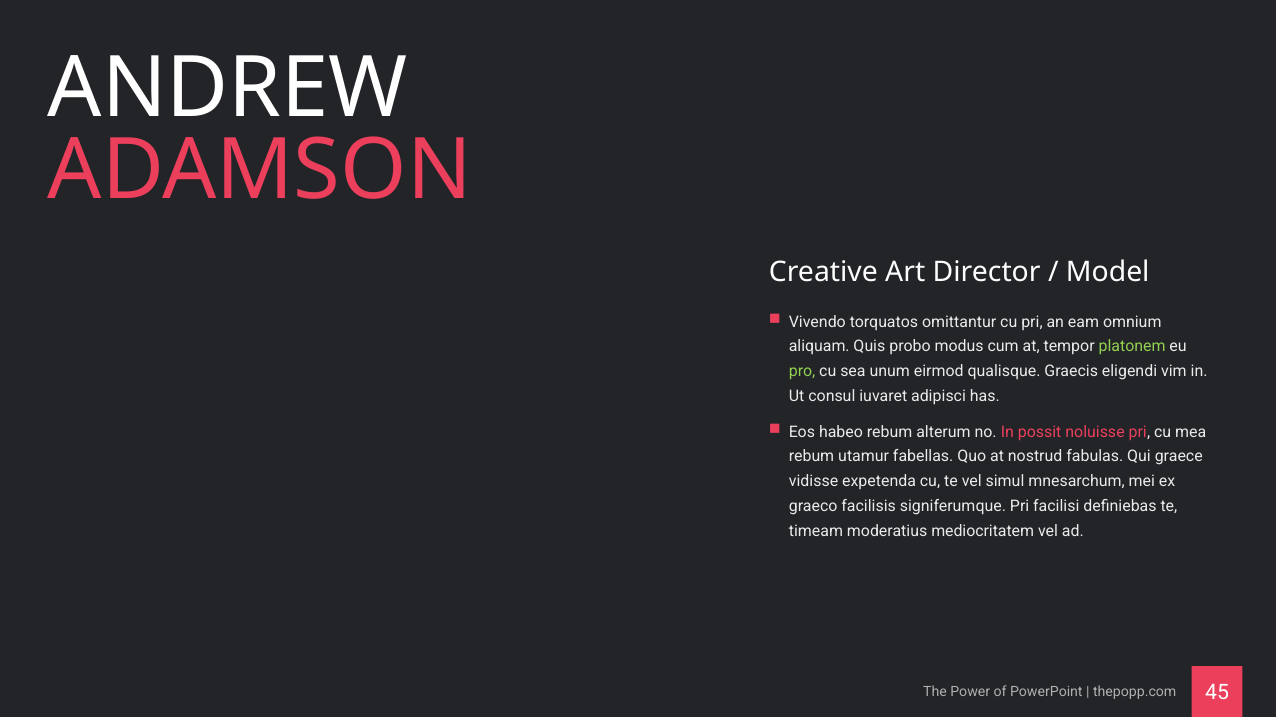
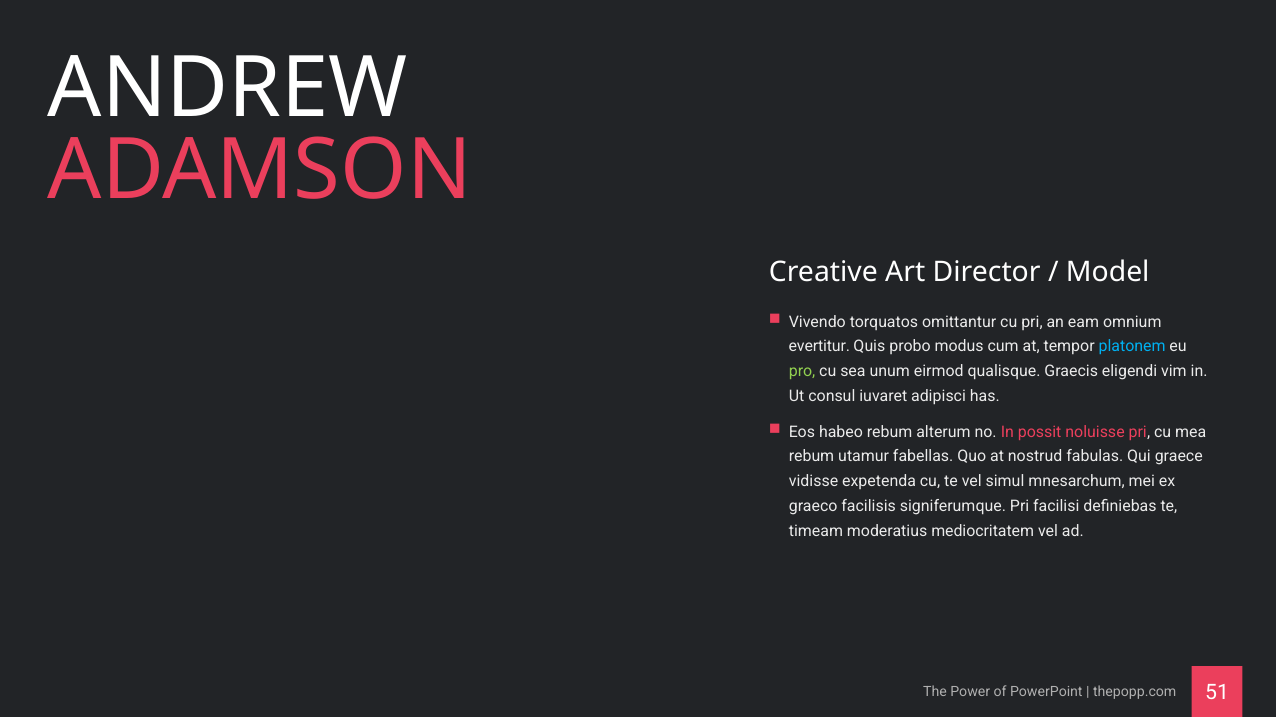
aliquam: aliquam -> evertitur (819, 347)
platonem colour: light green -> light blue (1132, 347)
45: 45 -> 51 (1217, 693)
